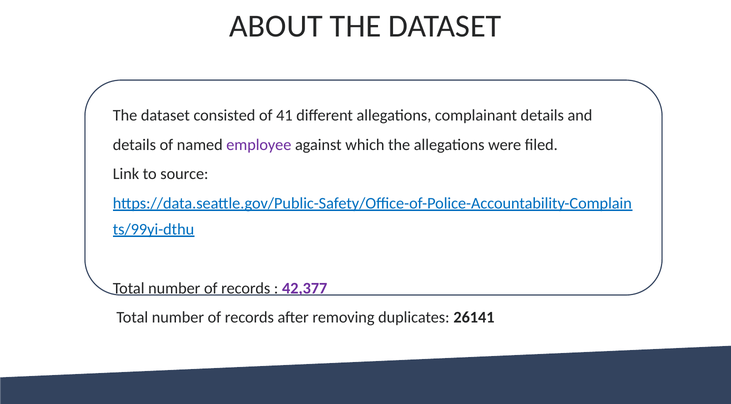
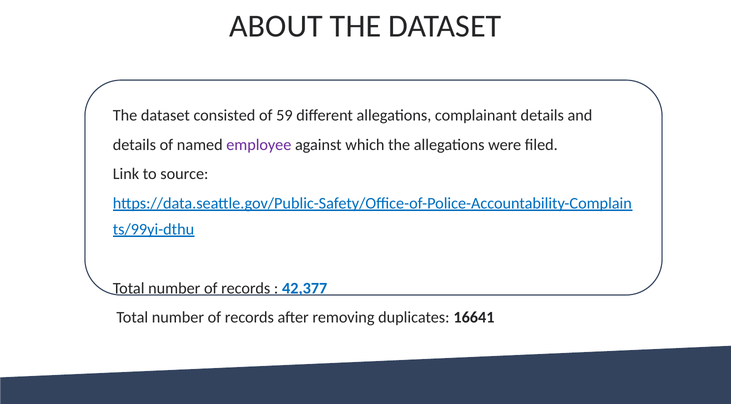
41: 41 -> 59 (284, 115)
42,377 colour: purple -> blue (305, 288)
26141: 26141 -> 16641 (474, 317)
